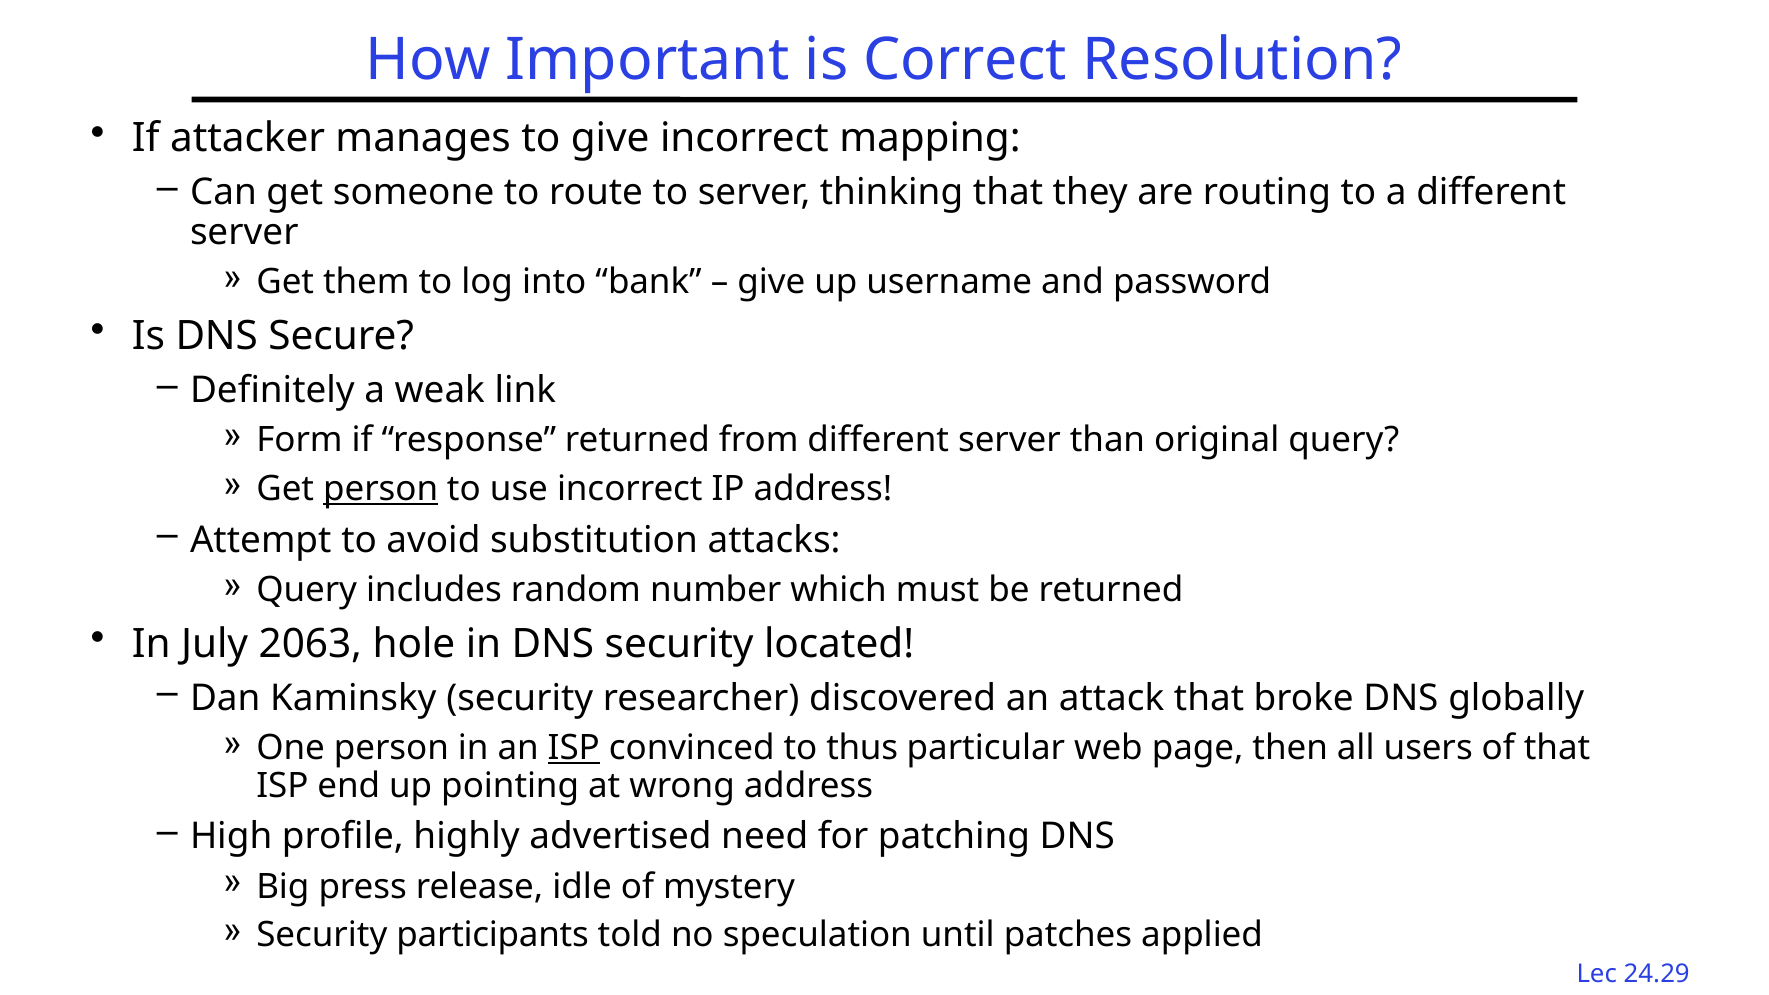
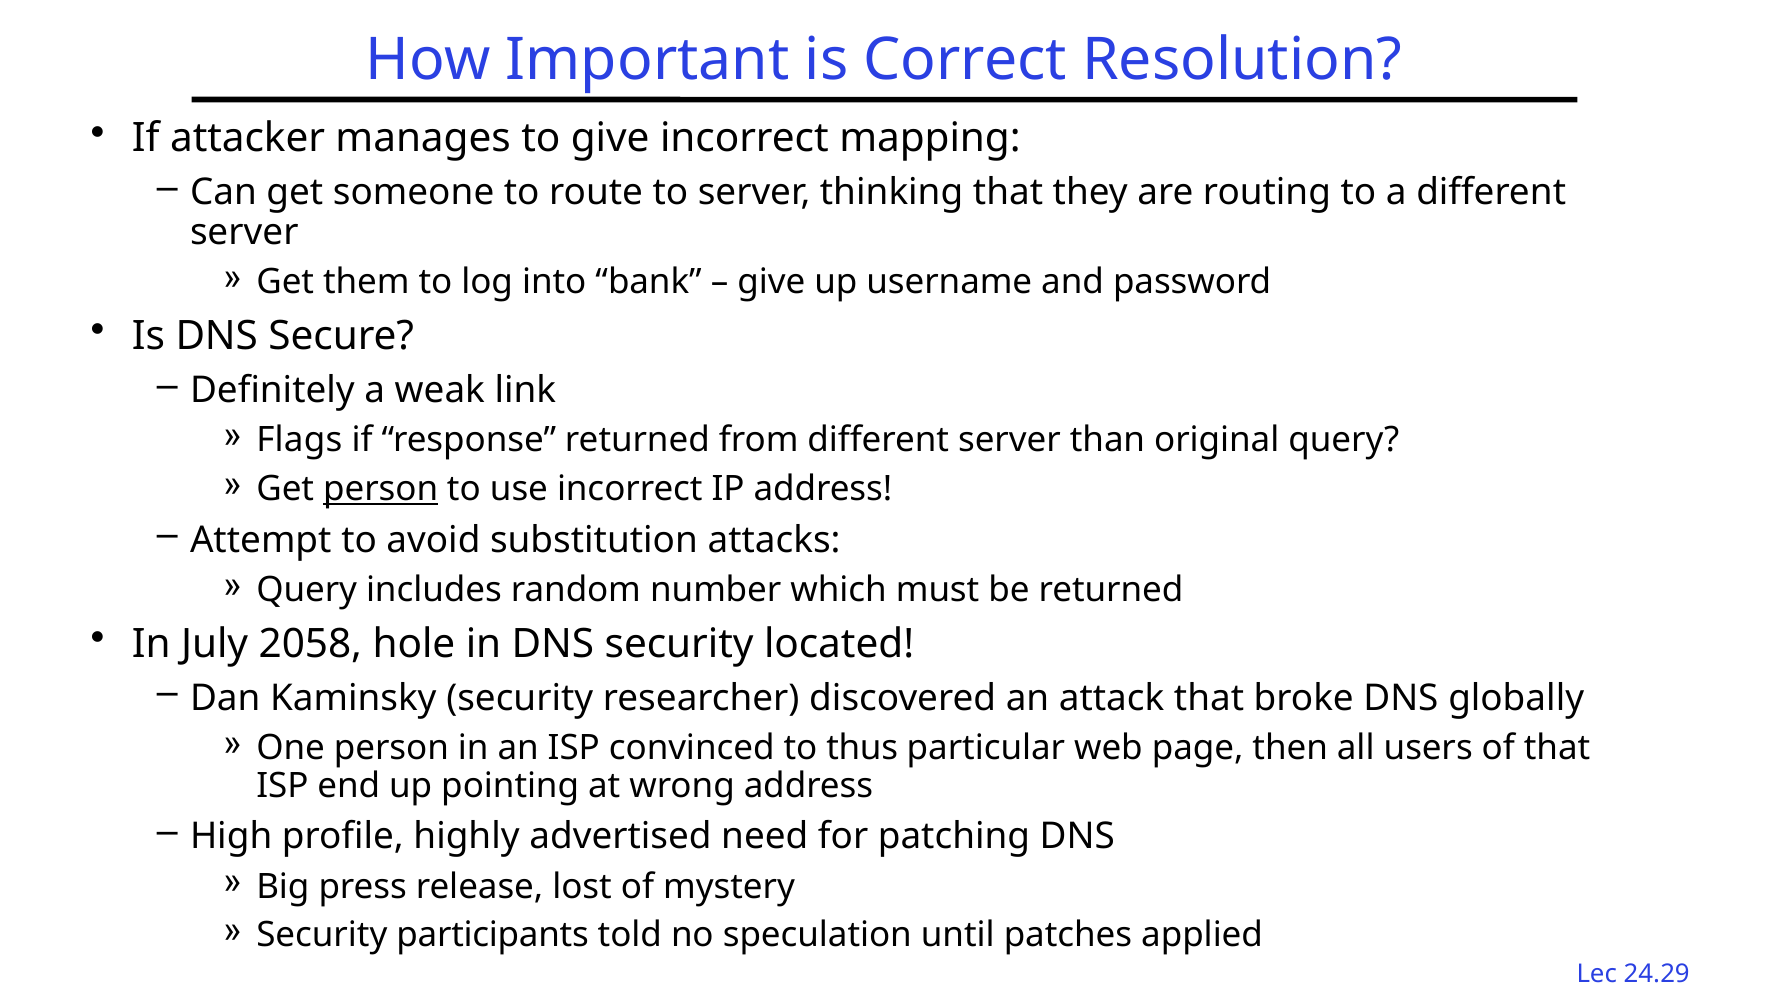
Form: Form -> Flags (299, 440)
2063: 2063 -> 2058 (310, 644)
ISP underline: present -> none (574, 748)
idle: idle -> lost (582, 887)
